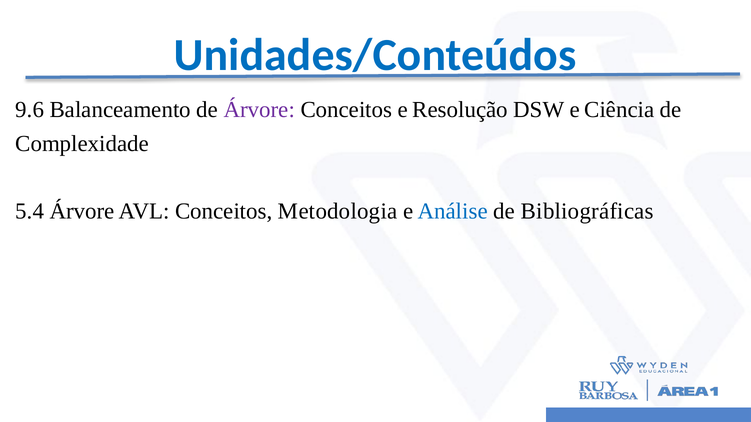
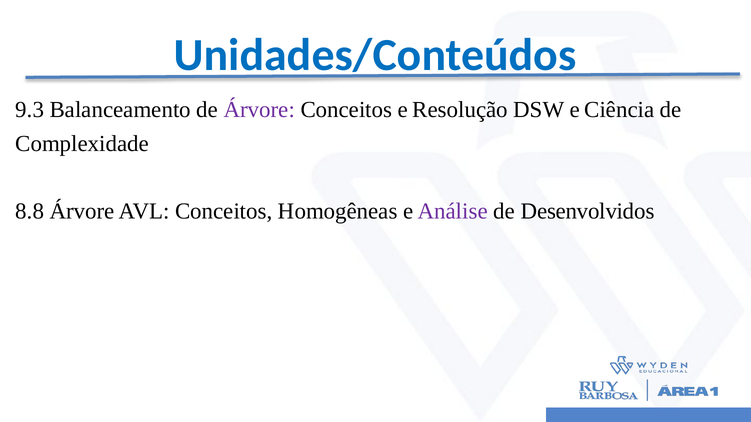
9.6: 9.6 -> 9.3 (30, 110)
5.4: 5.4 -> 8.8 (30, 211)
Metodologia: Metodologia -> Homogêneas (338, 211)
Análise colour: blue -> purple (453, 211)
Bibliográficas: Bibliográficas -> Desenvolvidos (588, 211)
